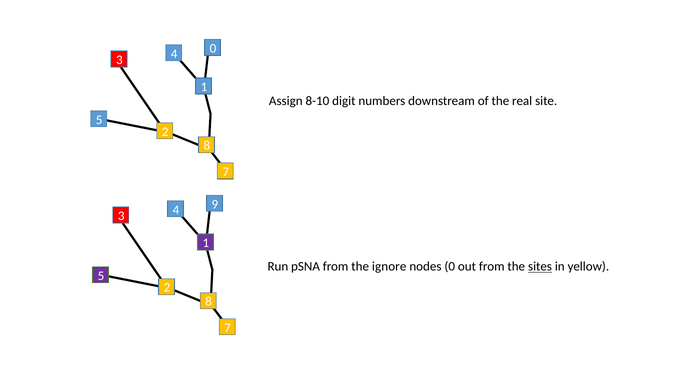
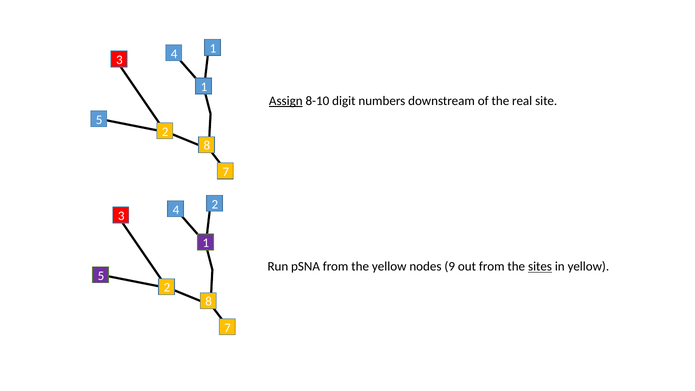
4 0: 0 -> 1 (213, 48)
Assign underline: none -> present (286, 101)
4 9: 9 -> 2 (215, 204)
the ignore: ignore -> yellow (389, 267)
nodes 0: 0 -> 9 (450, 267)
